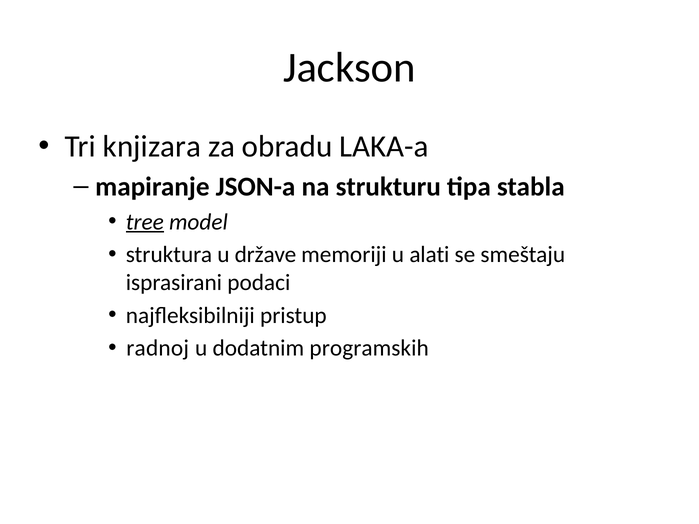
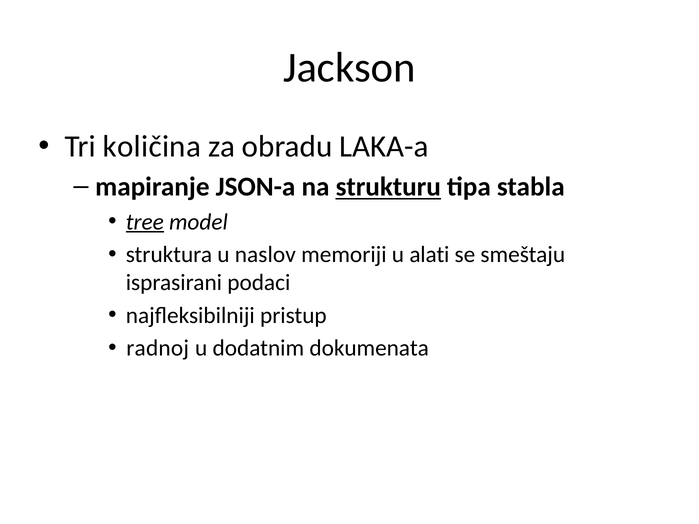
knjizara: knjizara -> količina (152, 147)
strukturu underline: none -> present (388, 187)
države: države -> naslov (265, 255)
programskih: programskih -> dokumenata (369, 348)
